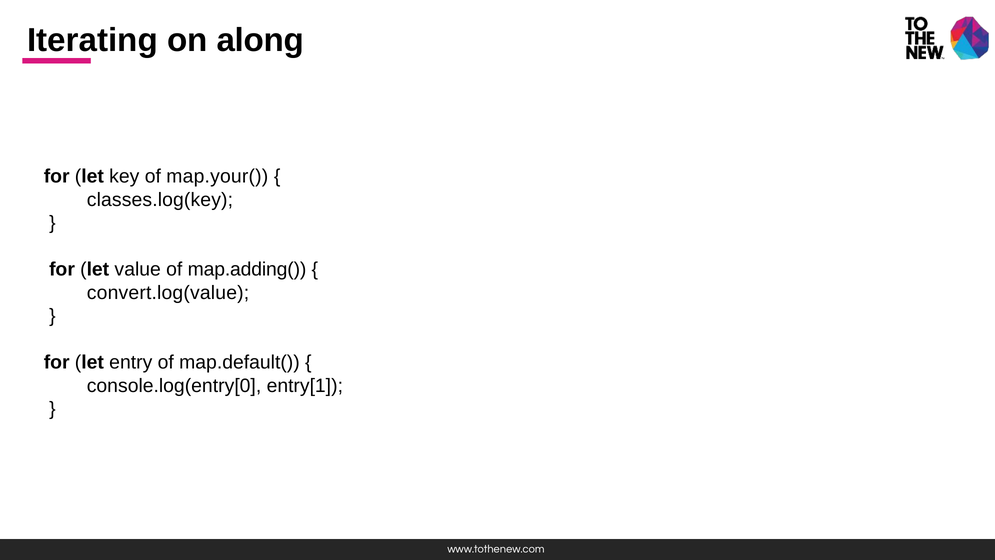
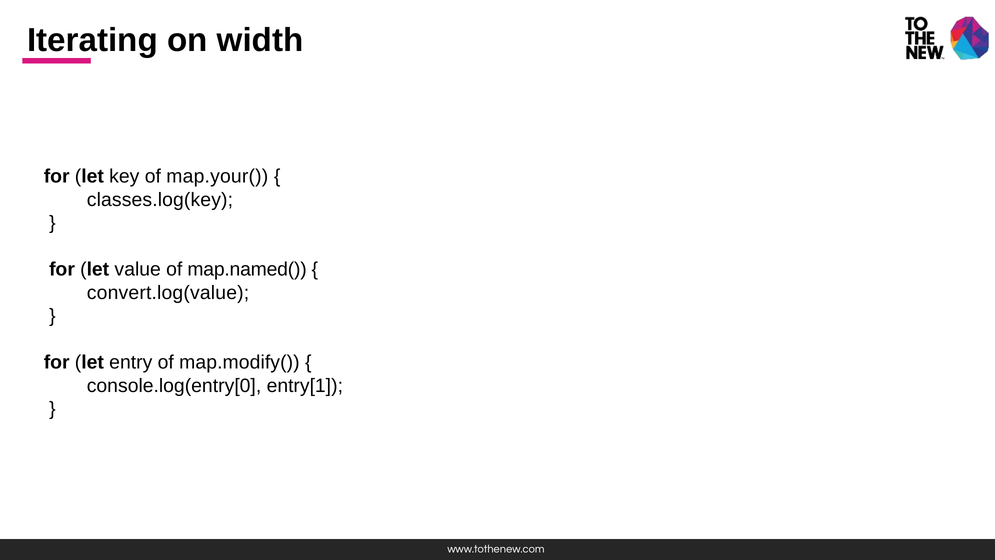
along: along -> width (260, 40)
map.adding(: map.adding( -> map.named( (247, 269)
map.default(: map.default( -> map.modify( (239, 362)
